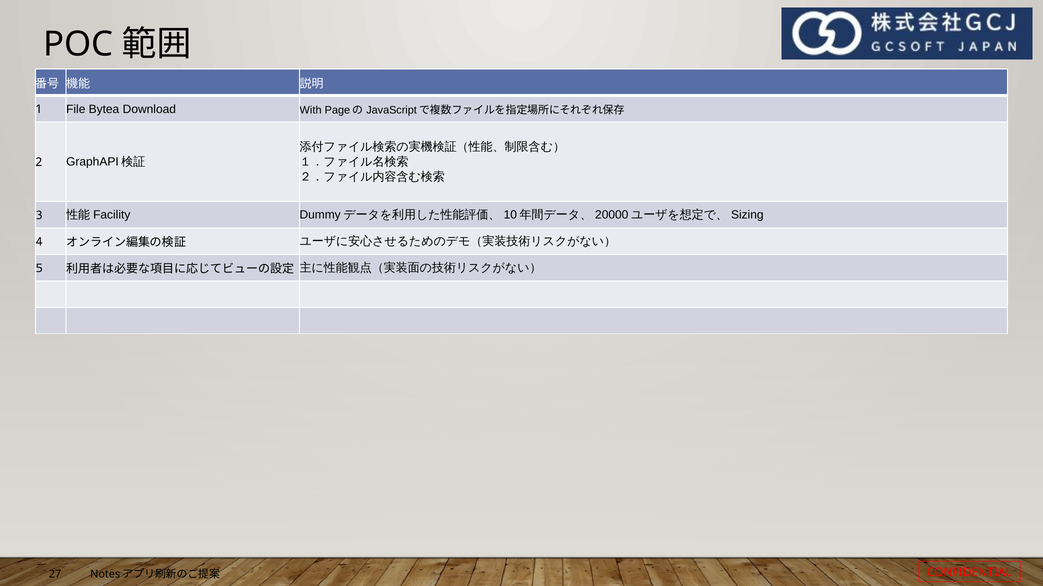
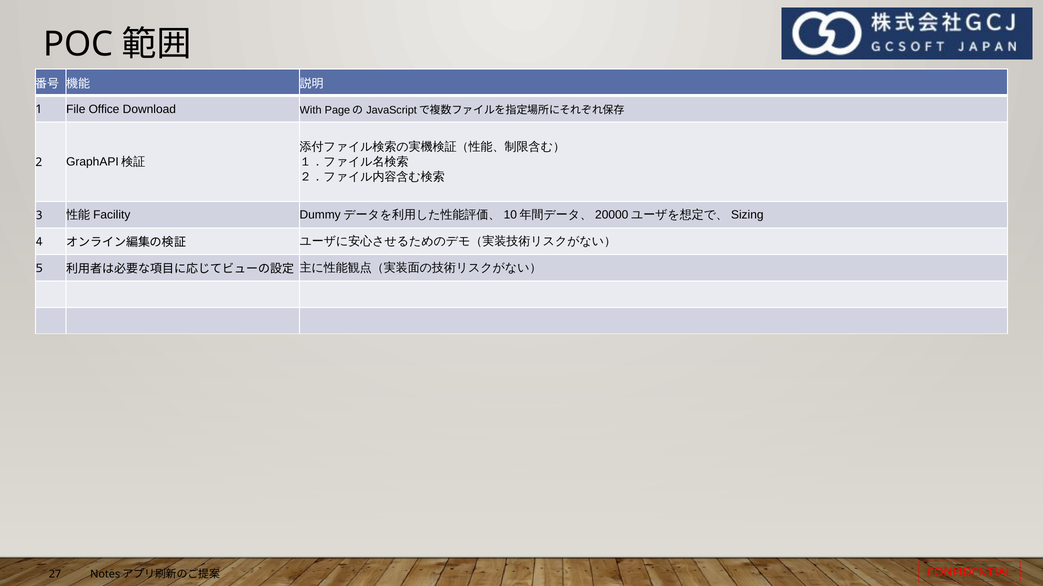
Bytea: Bytea -> Office (104, 109)
